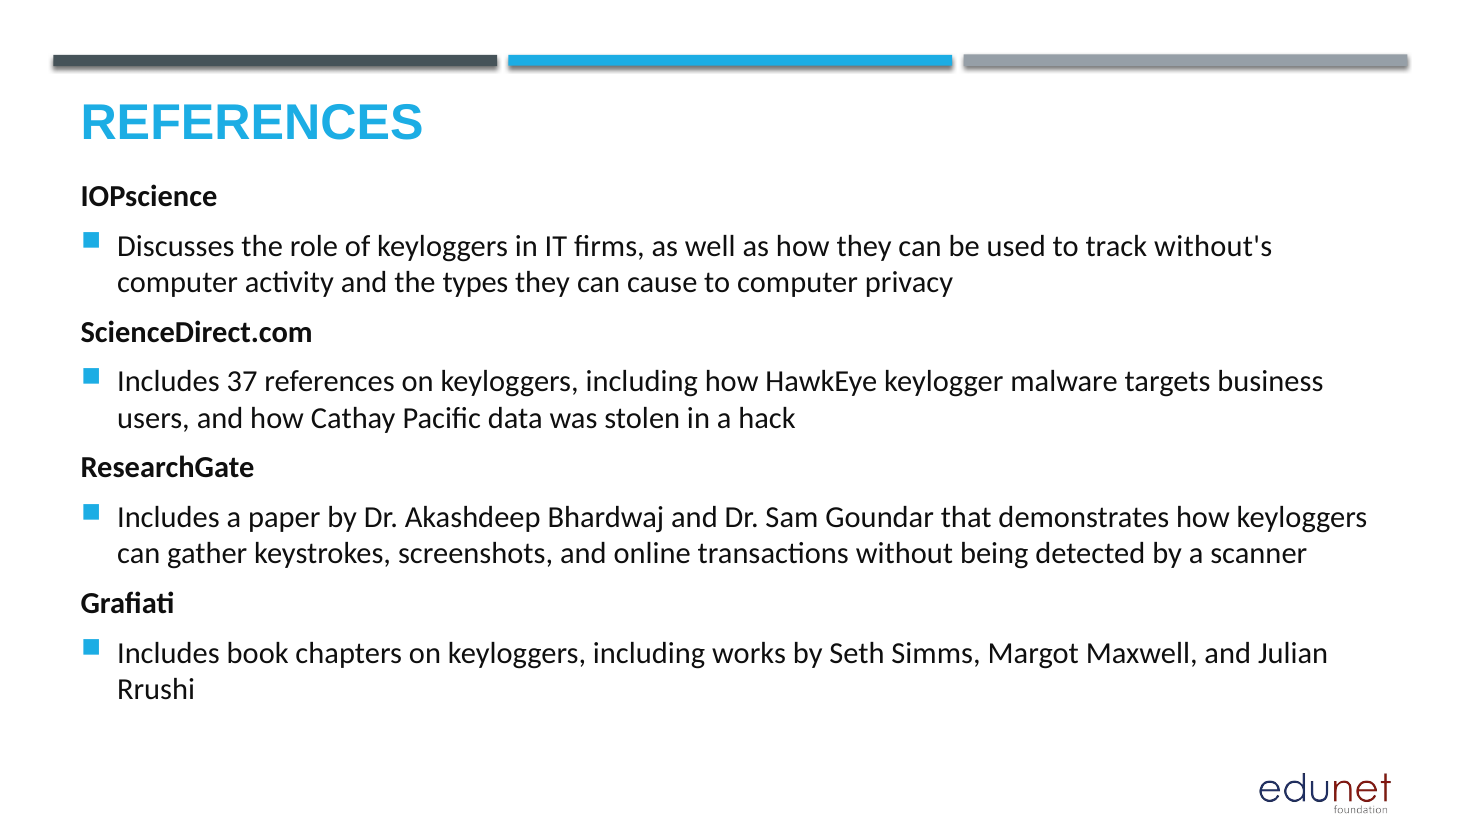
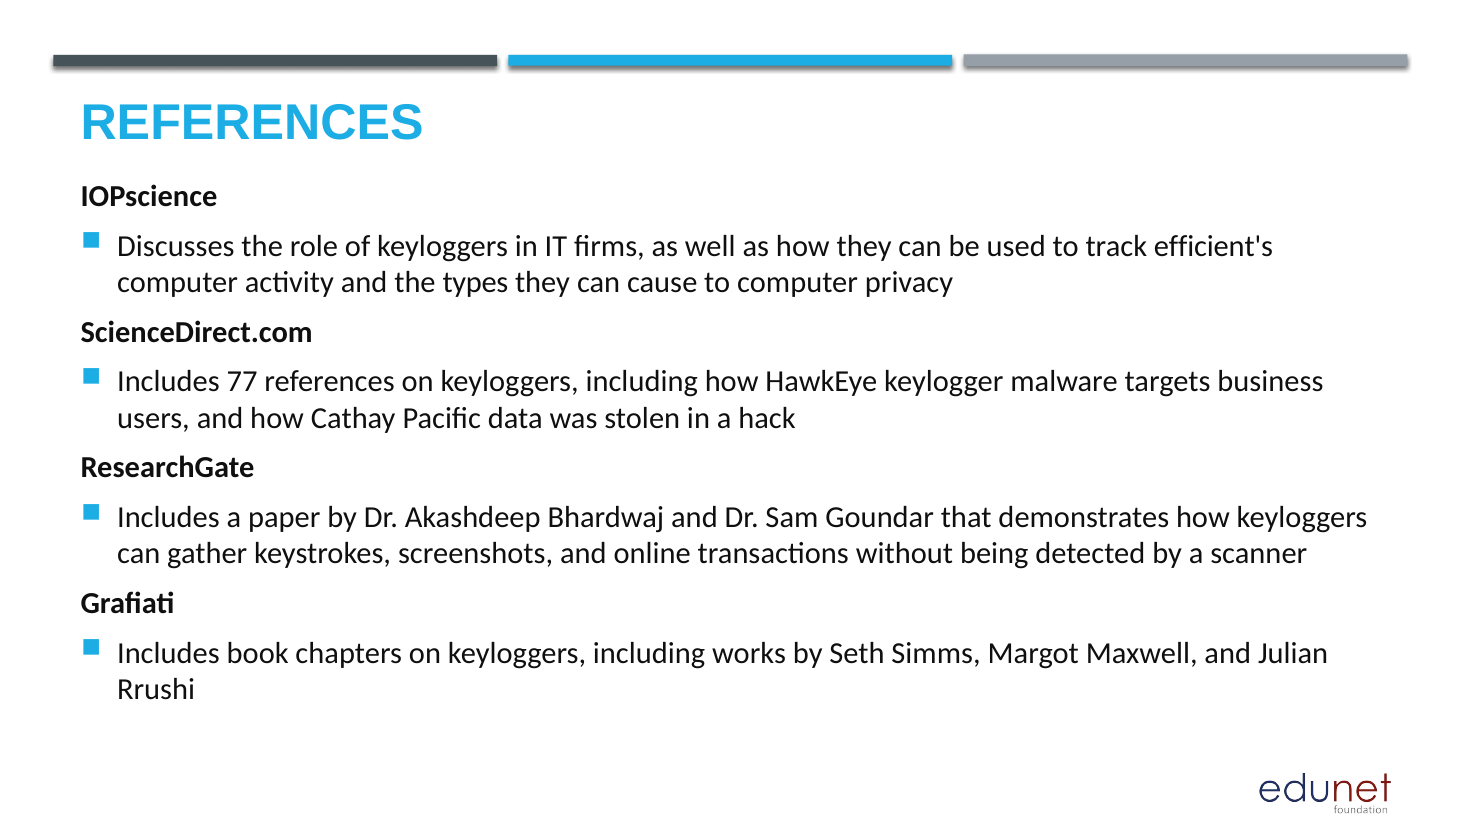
without's: without's -> efficient's (1214, 246)
37: 37 -> 77 (242, 382)
